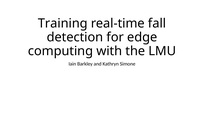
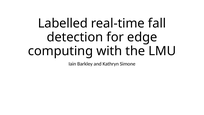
Training: Training -> Labelled (63, 23)
